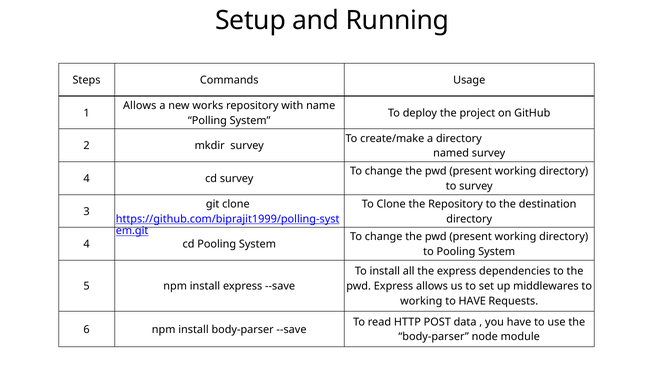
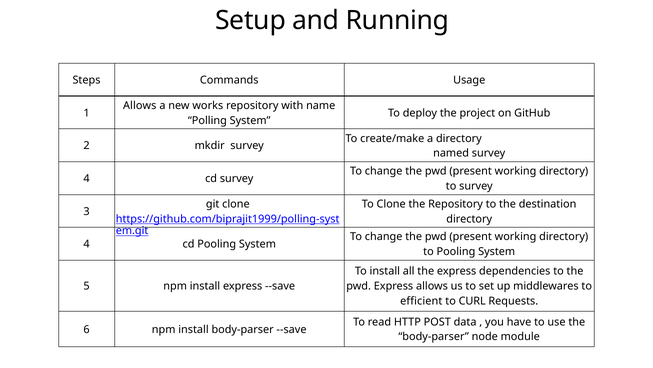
working: working -> efficient (421, 300)
to HAVE: HAVE -> CURL (472, 300)
